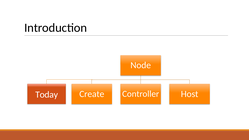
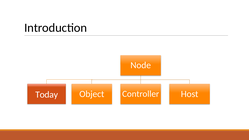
Create: Create -> Object (92, 94)
